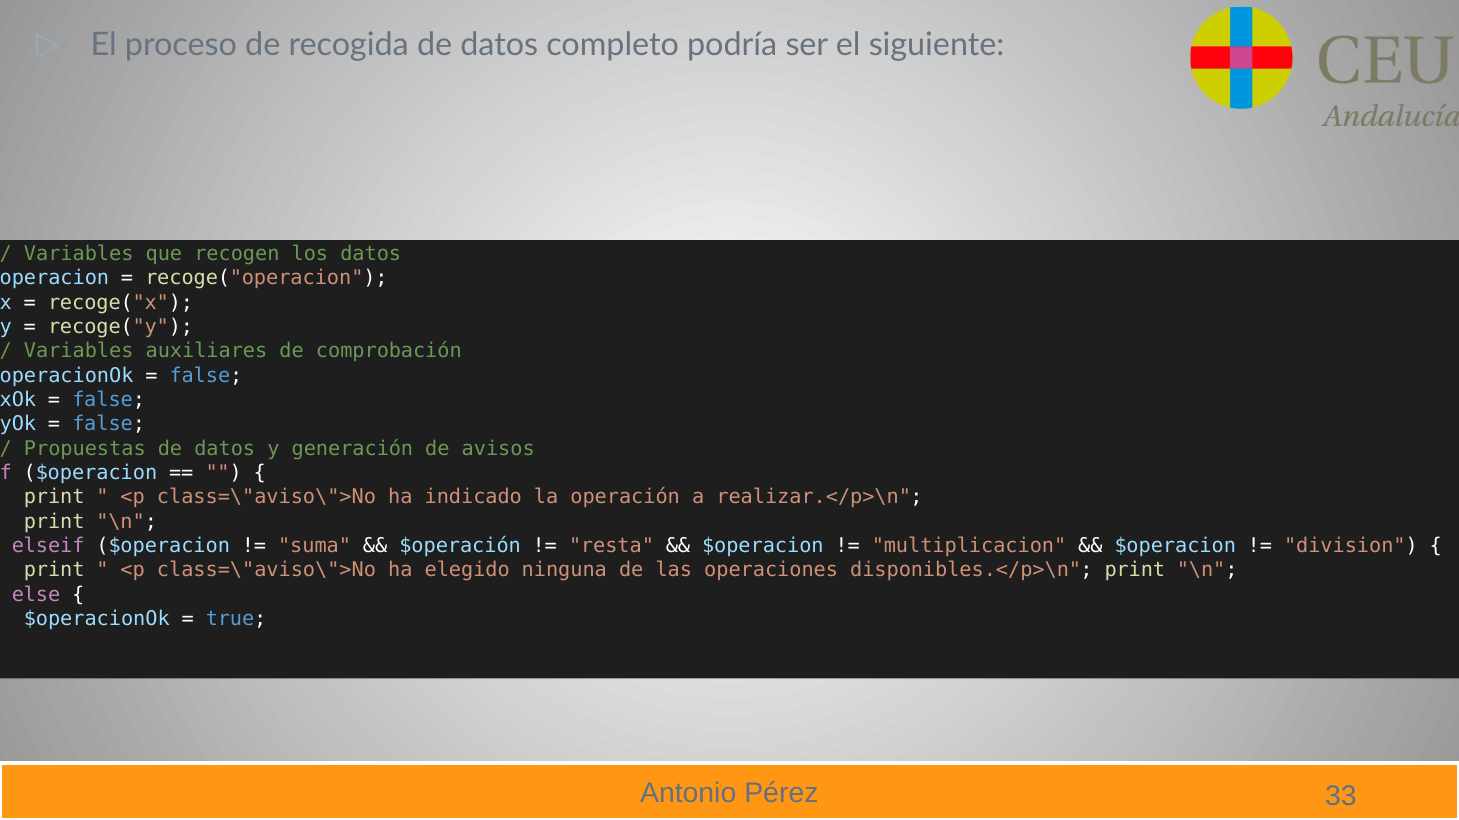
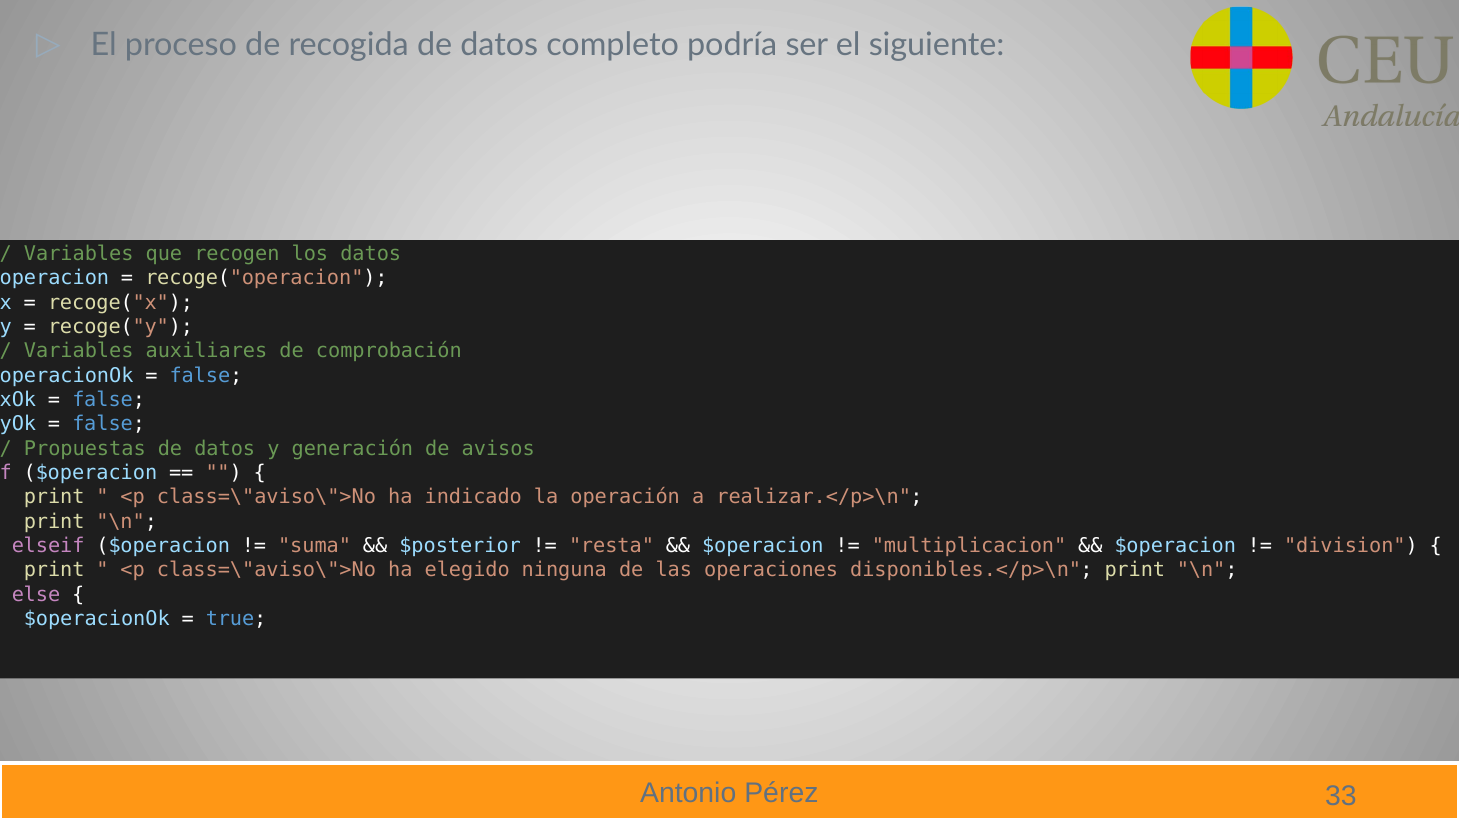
$operación: $operación -> $posterior (460, 546)
